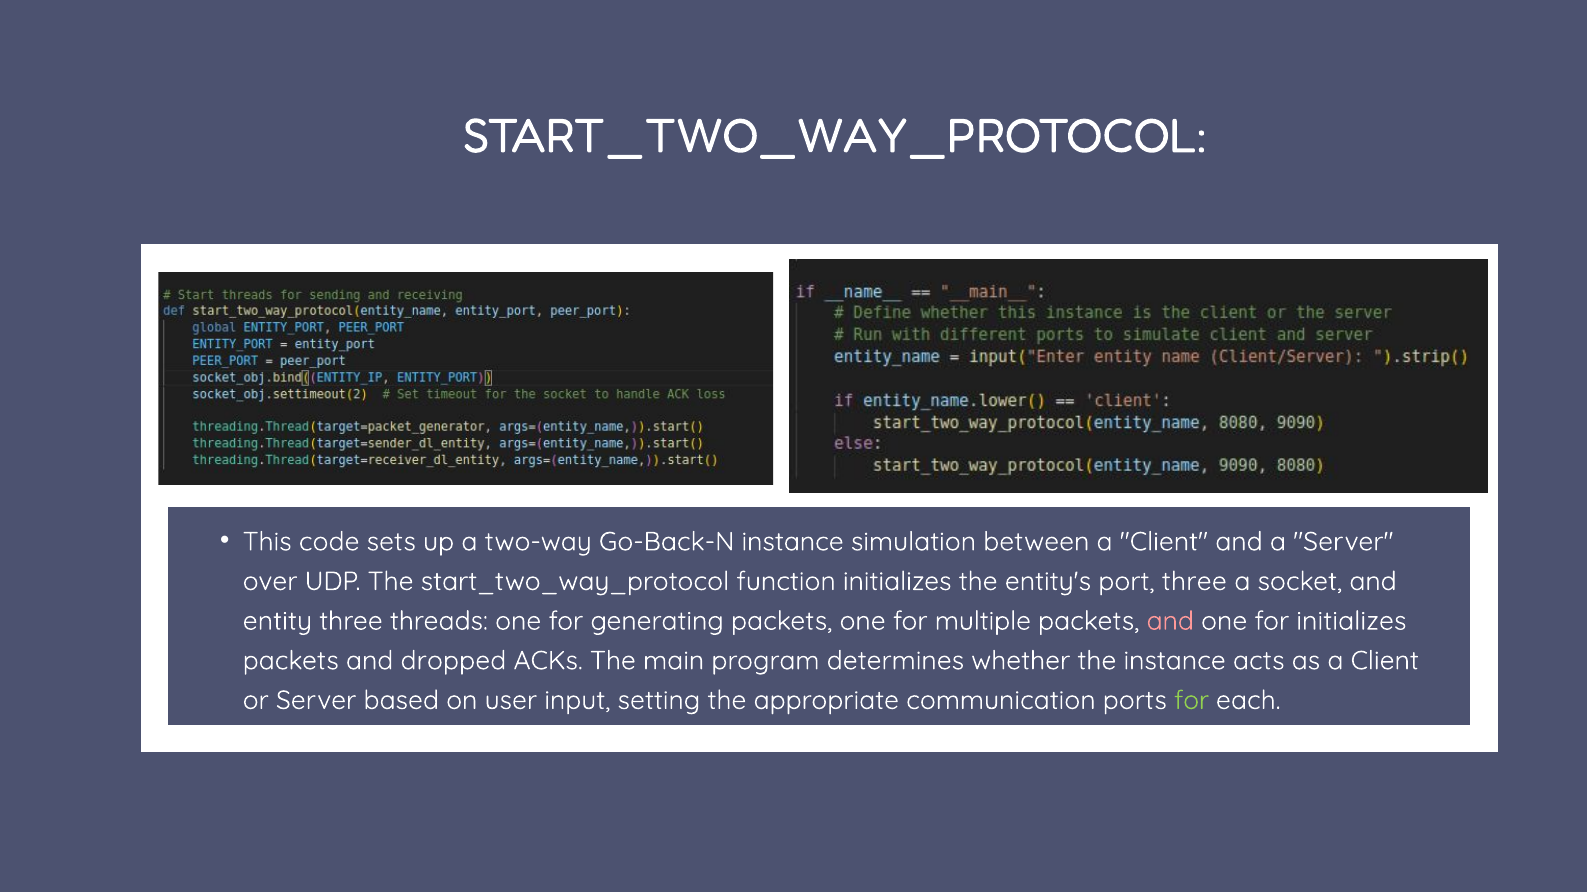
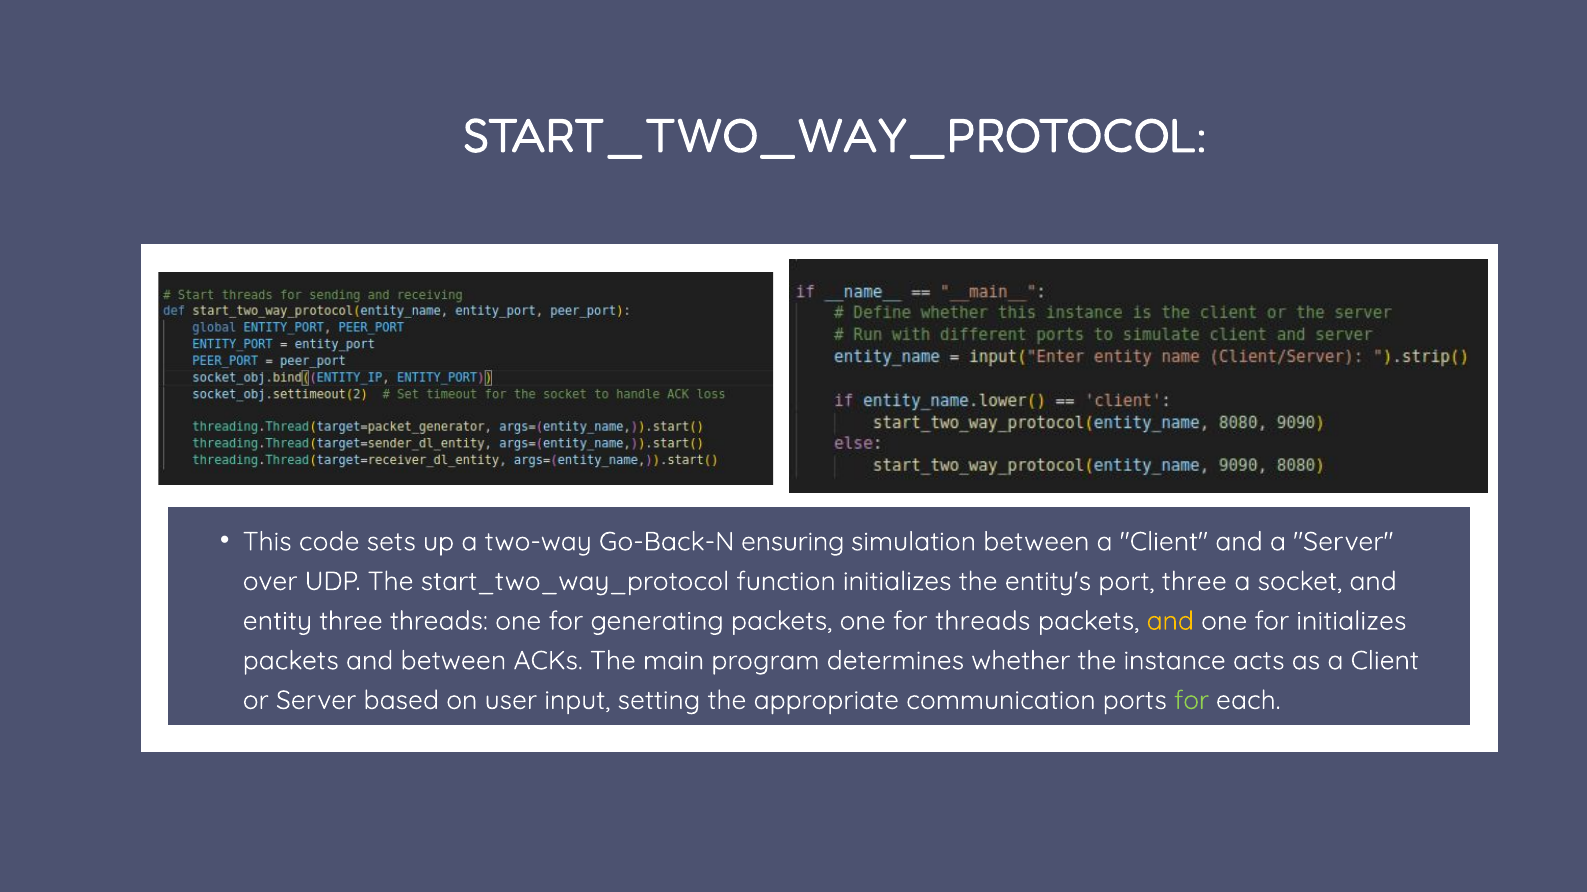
Go-Back-N instance: instance -> ensuring (793, 542)
for multiple: multiple -> threads (983, 621)
and colour: pink -> yellow (1170, 621)
and dropped: dropped -> between (453, 661)
